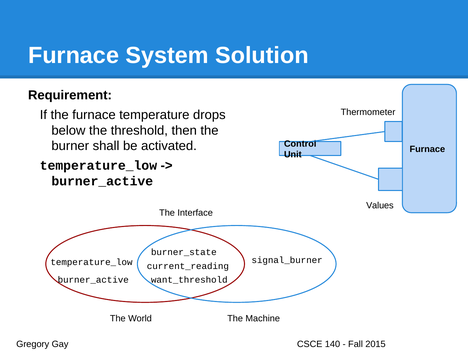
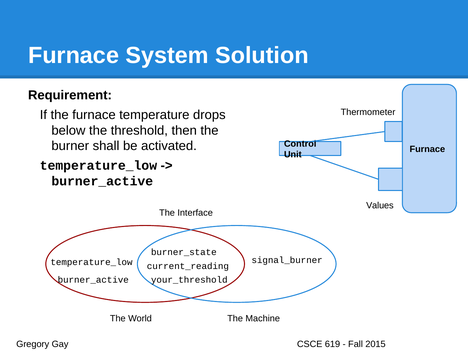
want_threshold: want_threshold -> your_threshold (189, 280)
140: 140 -> 619 (332, 344)
